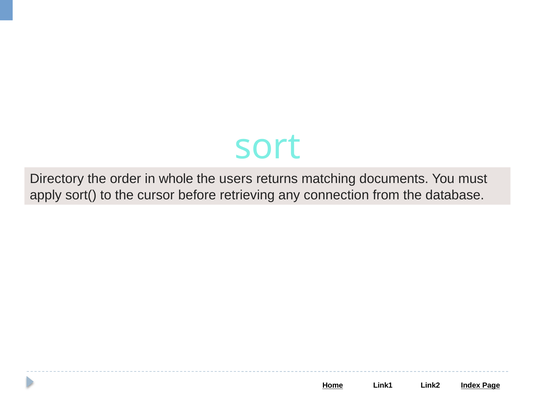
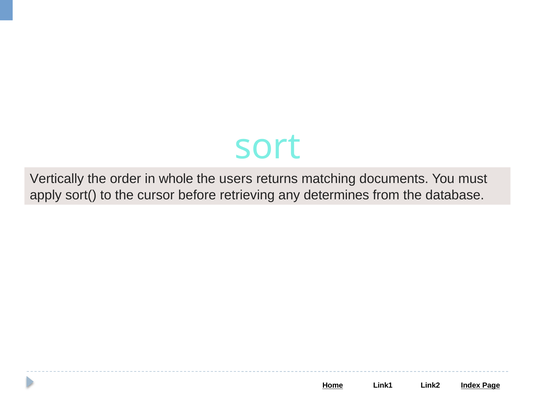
Directory: Directory -> Vertically (57, 179)
connection: connection -> determines (336, 195)
